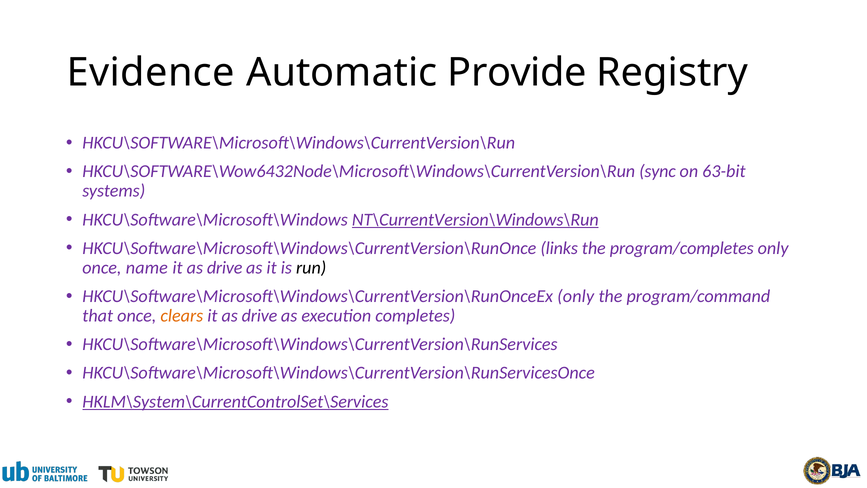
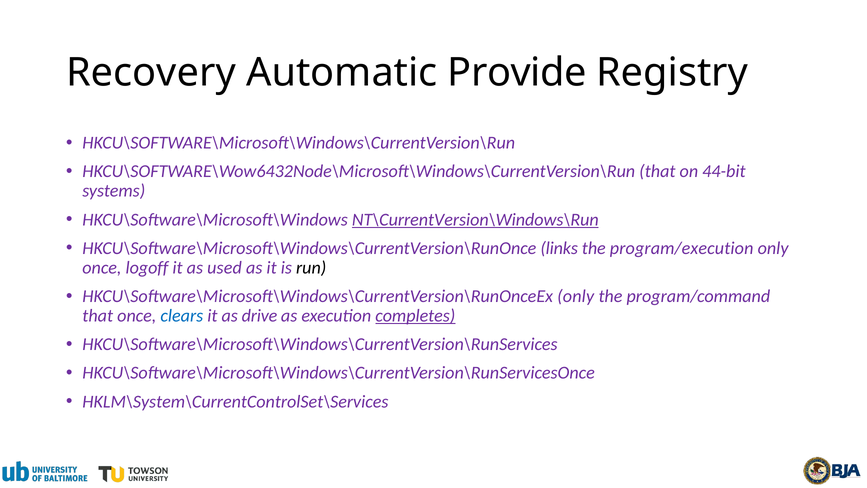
Evidence: Evidence -> Recovery (151, 73)
HKCU\SOFTWARE\Wow6432Node\Microsoft\Windows\CurrentVersion\Run sync: sync -> that (657, 171)
63-bit: 63-bit -> 44-bit (724, 171)
program/completes: program/completes -> program/execution (682, 248)
name: name -> logoff (147, 268)
drive: drive -> used (224, 268)
clears colour: orange -> blue (182, 316)
completes underline: none -> present (415, 316)
HKLM\System\CurrentControlSet\Services underline: present -> none (235, 401)
